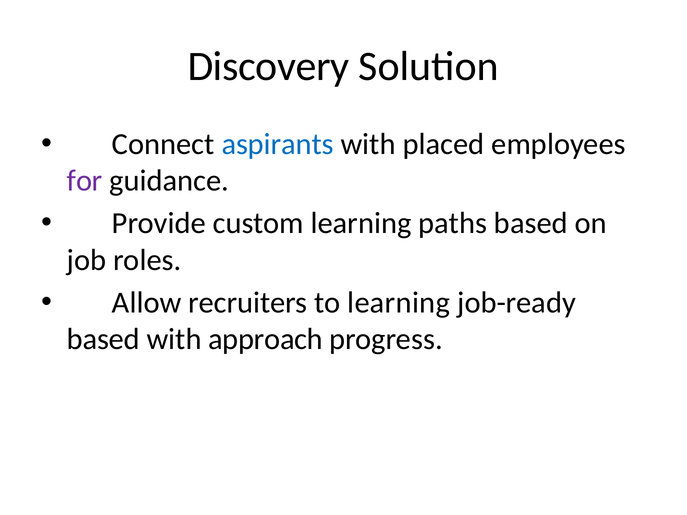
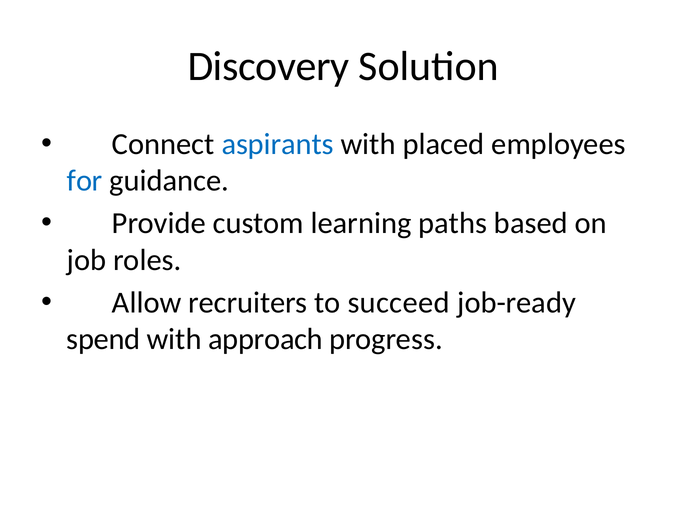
for colour: purple -> blue (85, 181)
to learning: learning -> succeed (399, 303)
based: based -> spend (103, 340)
